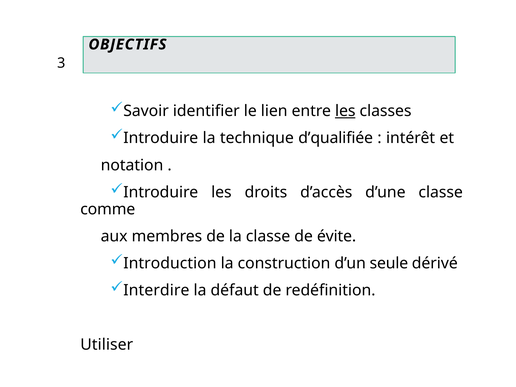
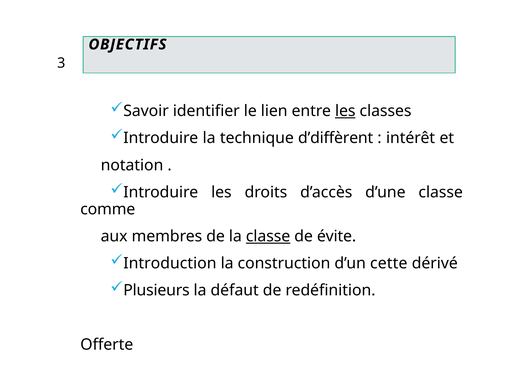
d’qualifiée: d’qualifiée -> d’diffèrent (336, 138)
classe underline: none -> present (268, 236)
seule: seule -> cette (389, 263)
Interdire: Interdire -> Plusieurs (156, 290)
Utiliser: Utiliser -> Offerte (107, 344)
